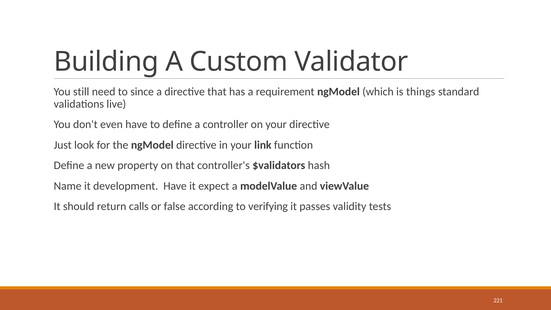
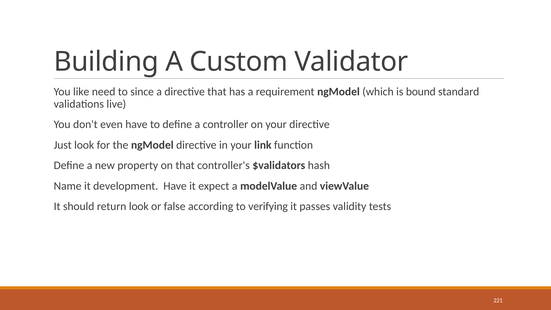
still: still -> like (81, 92)
things: things -> bound (421, 92)
return calls: calls -> look (139, 206)
